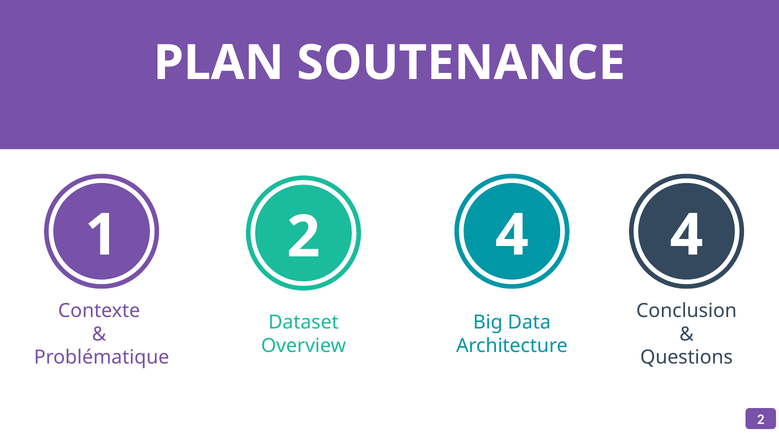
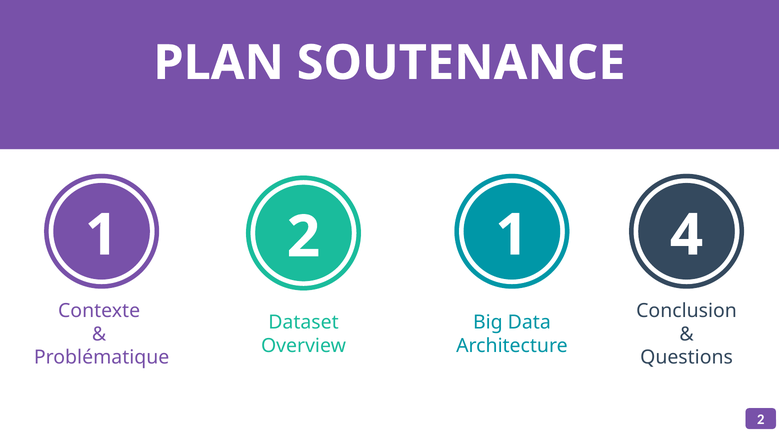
1 2 4: 4 -> 1 (512, 235)
